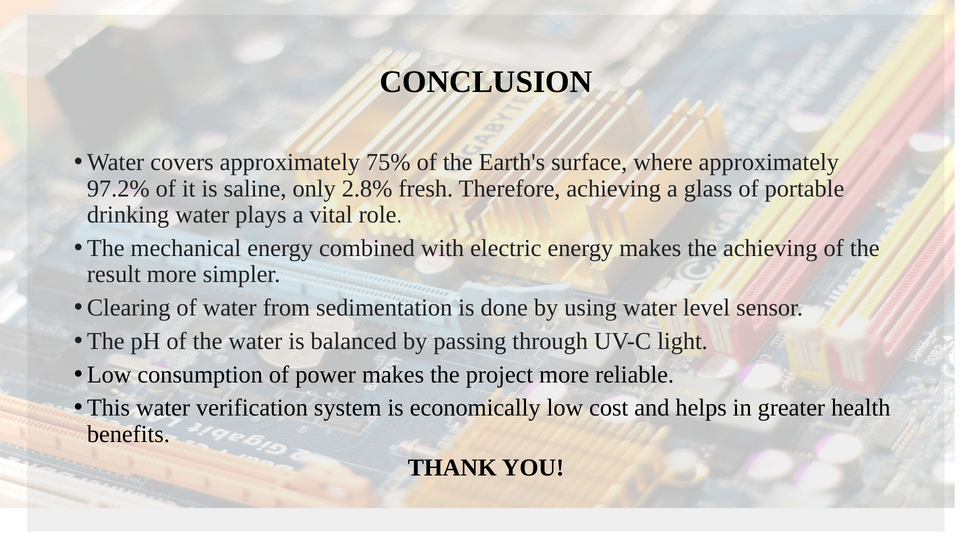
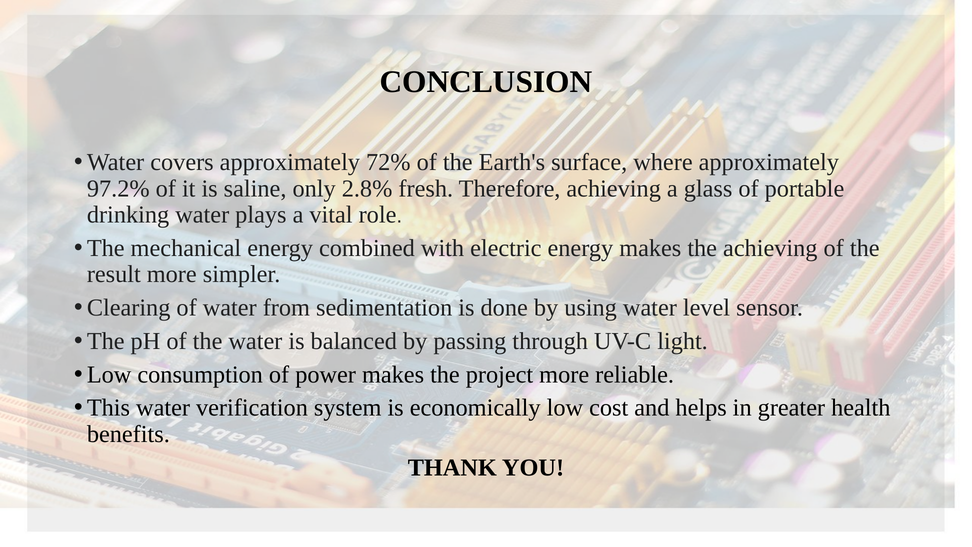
75%: 75% -> 72% (388, 162)
